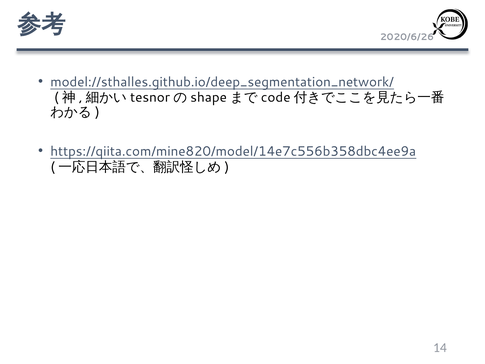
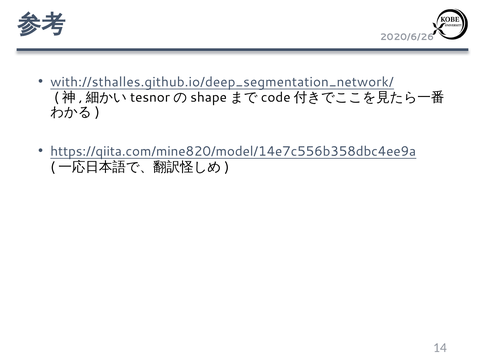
model://sthalles.github.io/deep_segmentation_network/: model://sthalles.github.io/deep_segmentation_network/ -> with://sthalles.github.io/deep_segmentation_network/ (222, 82)
